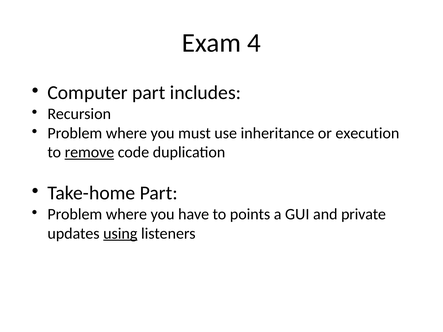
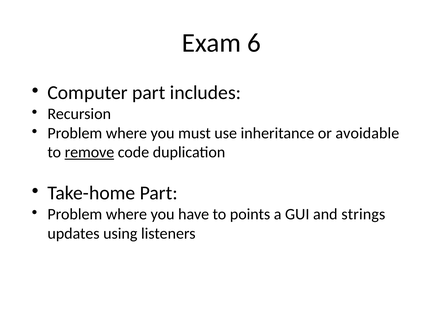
4: 4 -> 6 (254, 43)
execution: execution -> avoidable (367, 133)
private: private -> strings (363, 214)
using underline: present -> none (120, 234)
